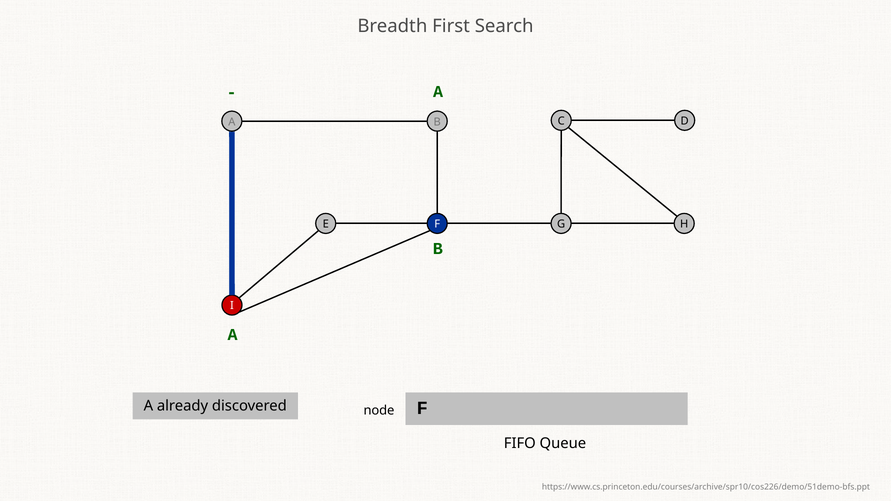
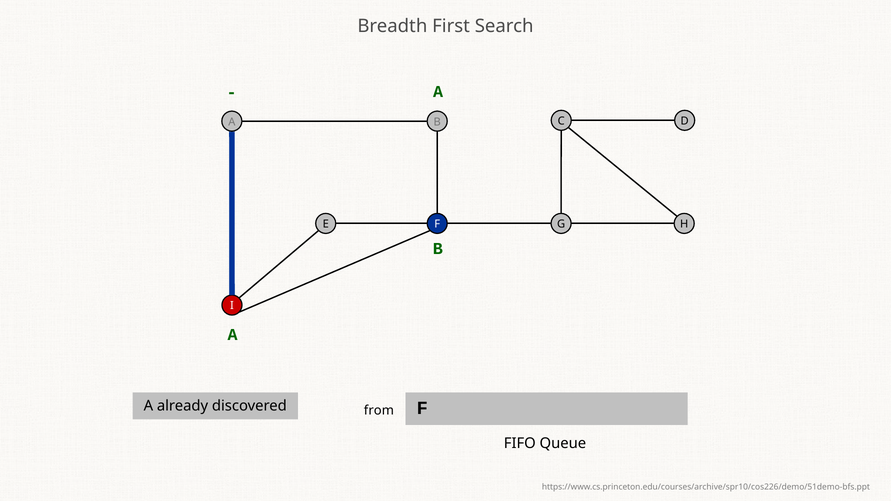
node: node -> from (379, 411)
